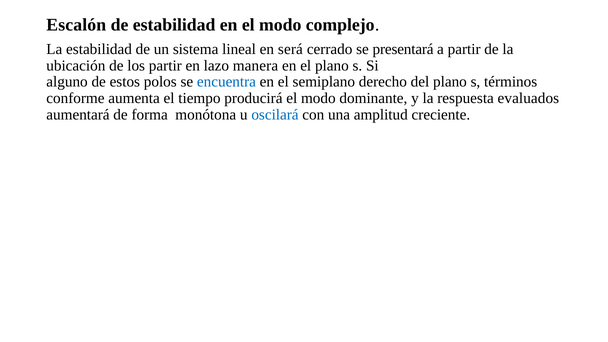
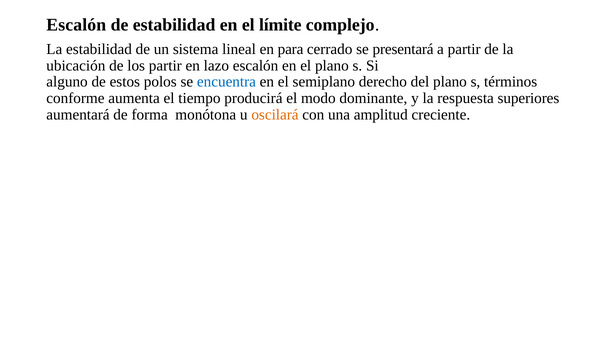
en el modo: modo -> límite (280, 25)
será: será -> para (291, 49)
lazo manera: manera -> escalón (256, 65)
evaluados: evaluados -> superiores (528, 98)
oscilará colour: blue -> orange (275, 115)
